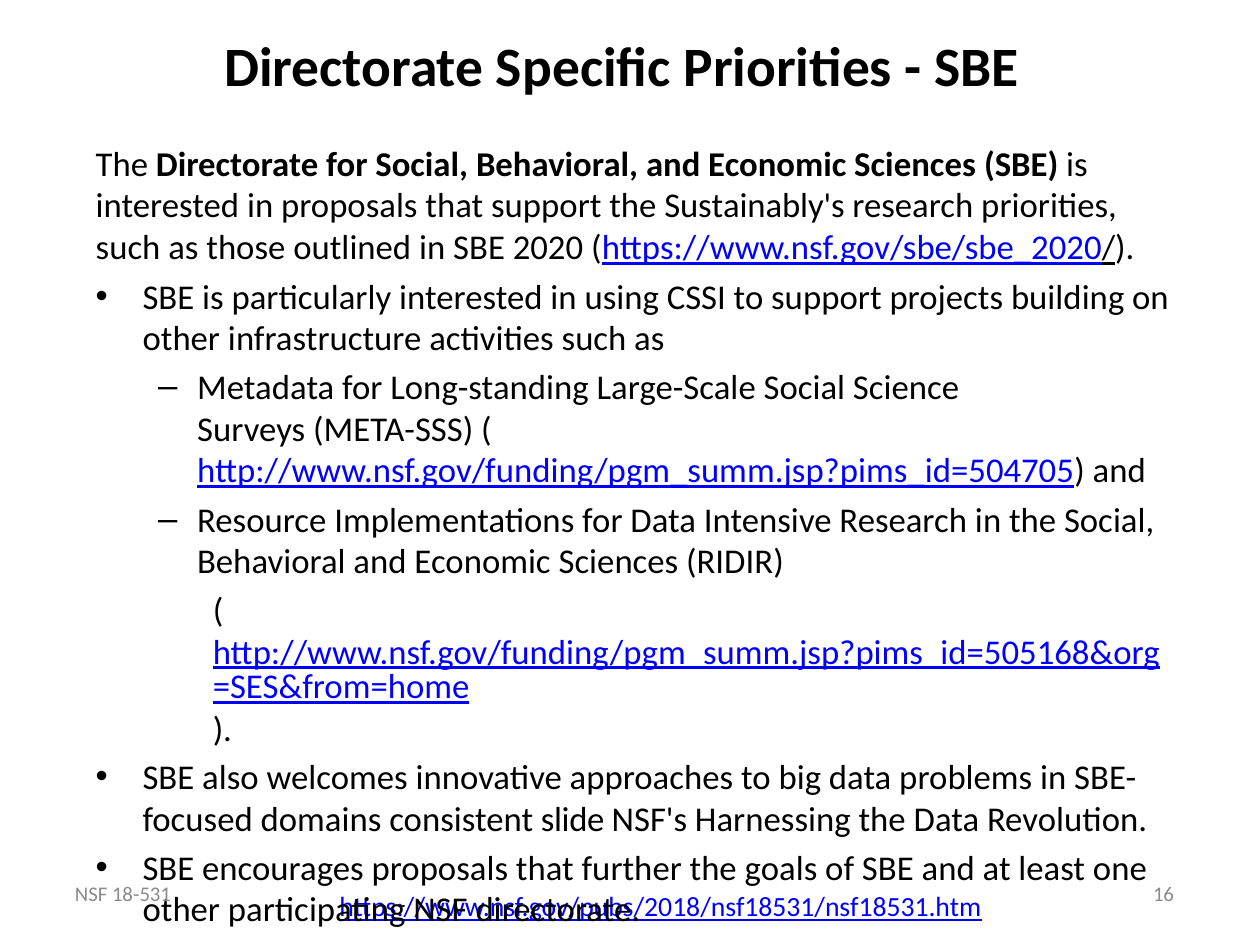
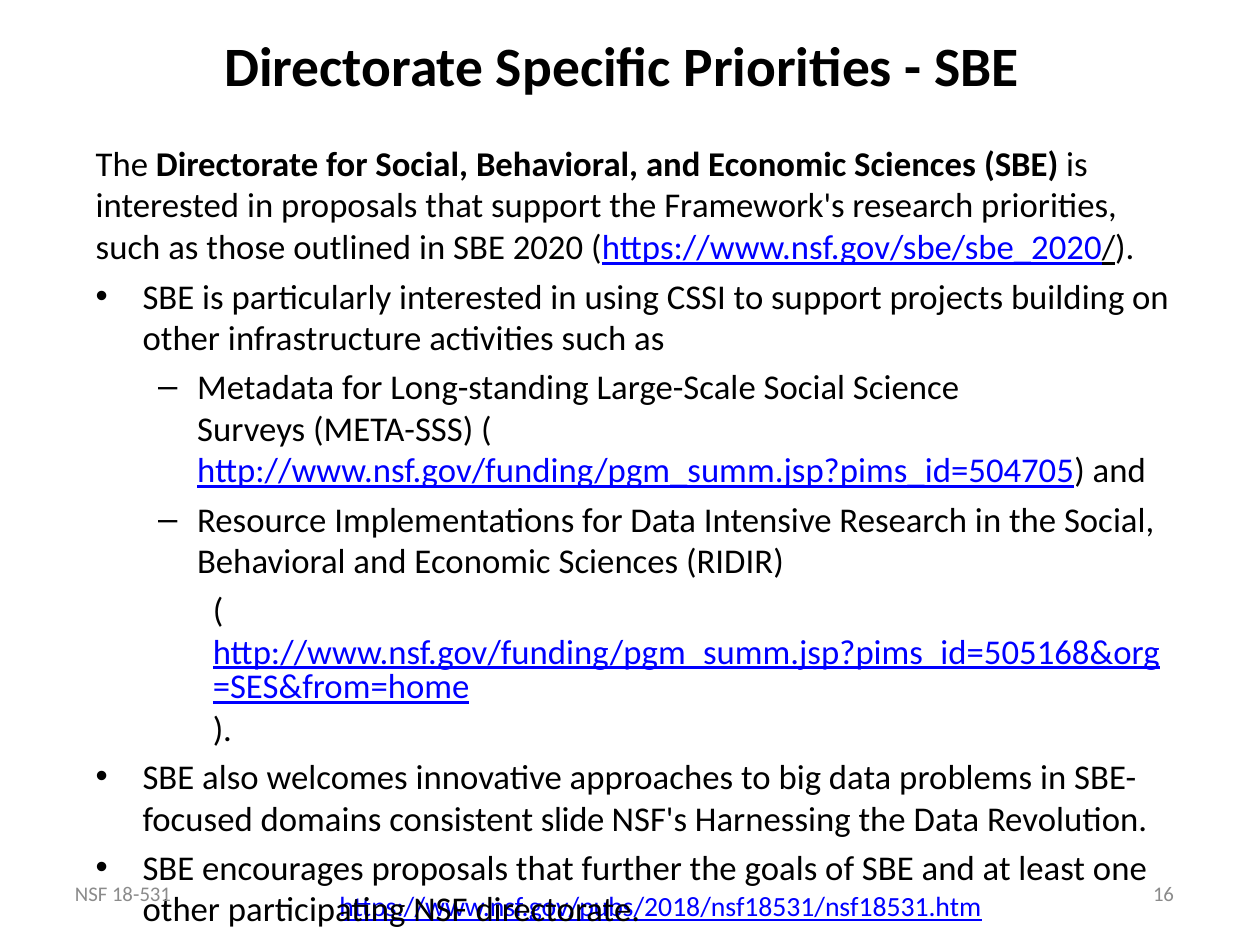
Sustainably's: Sustainably's -> Framework's (754, 206)
